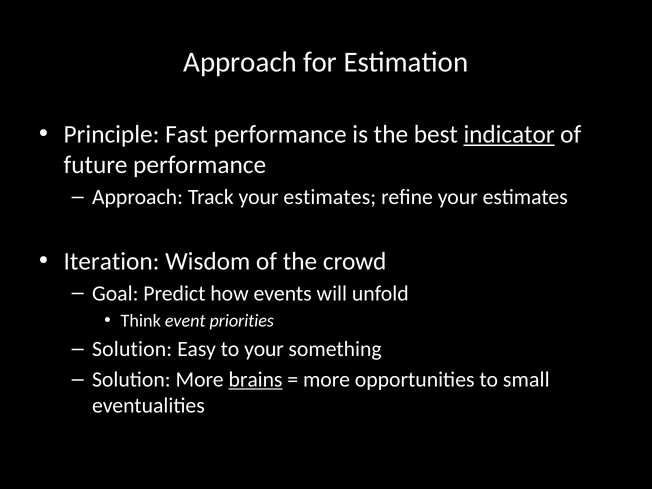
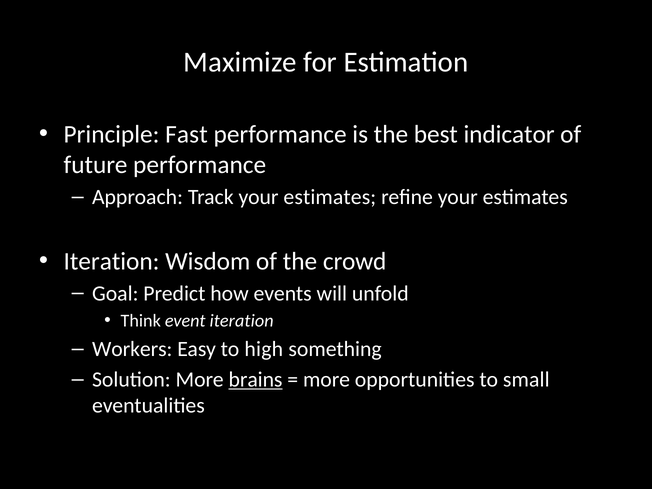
Approach: Approach -> Maximize (240, 62)
indicator underline: present -> none (509, 134)
event priorities: priorities -> iteration (242, 321)
Solution: Solution -> Workers (132, 349)
to your: your -> high (264, 349)
